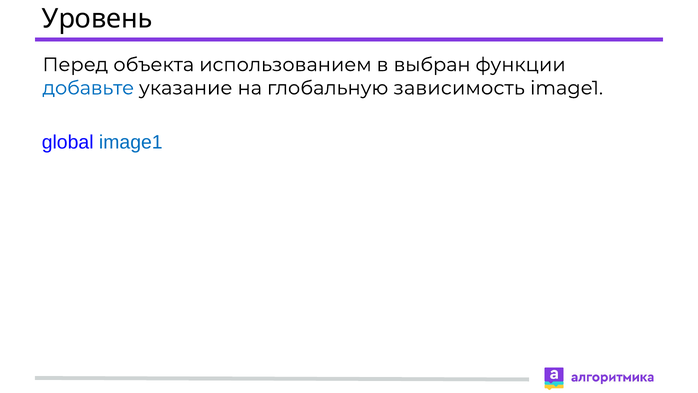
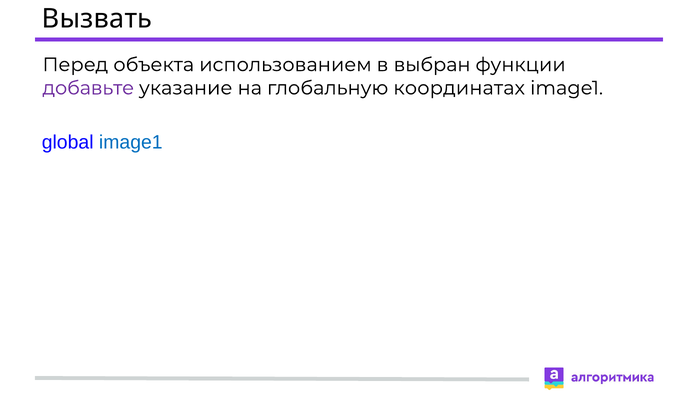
Уровень: Уровень -> Вызвать (97, 19)
добавьте colour: blue -> purple (88, 88)
зависимость: зависимость -> координатах (459, 88)
